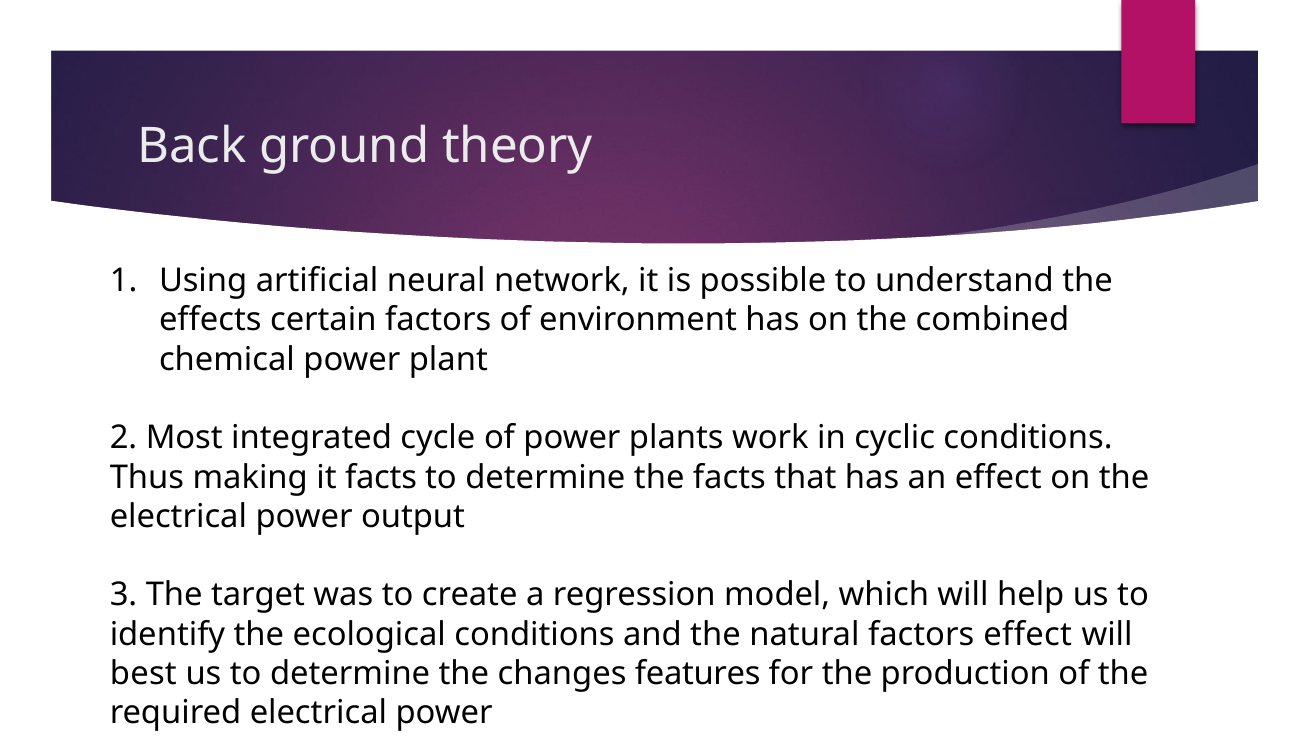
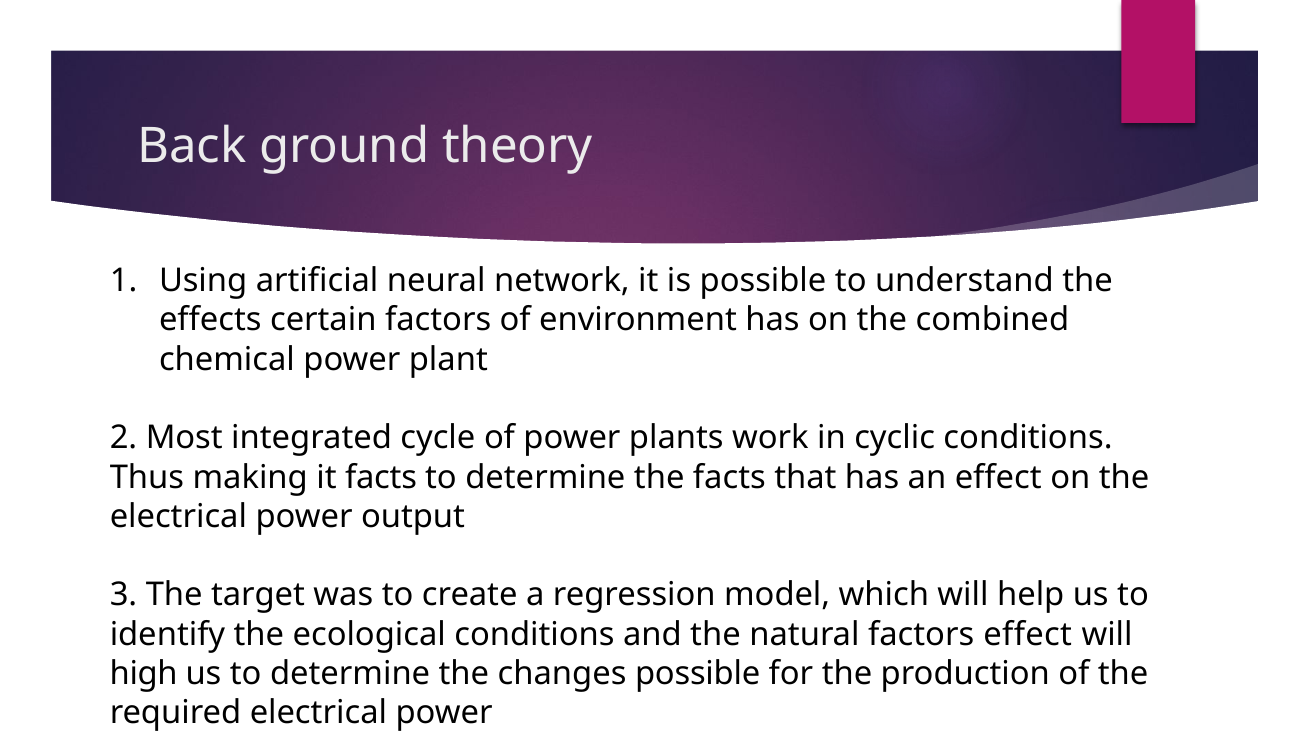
best: best -> high (144, 674)
changes features: features -> possible (698, 674)
